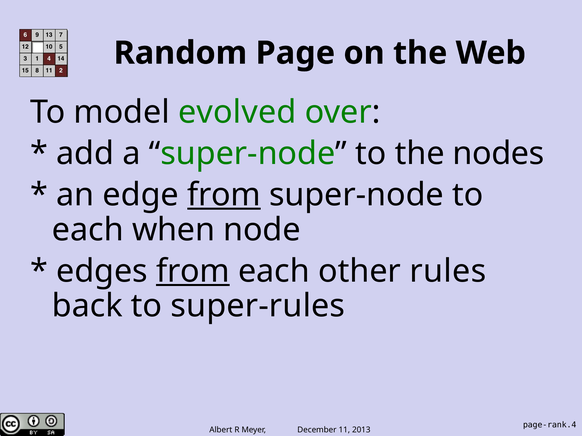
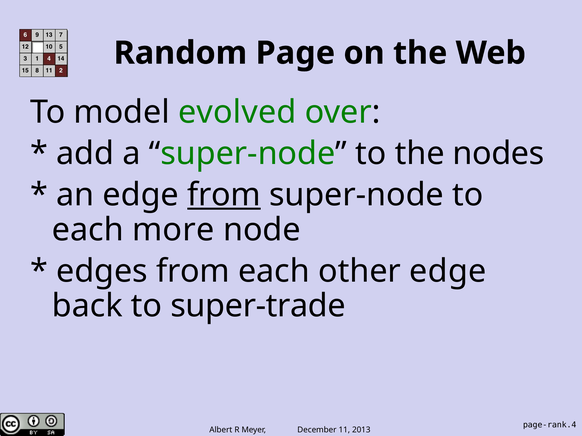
when: when -> more (173, 230)
from underline: present -> none (193, 271)
other rules: rules -> edge (448, 271)
super-rules: super-rules -> super-trade (258, 306)
